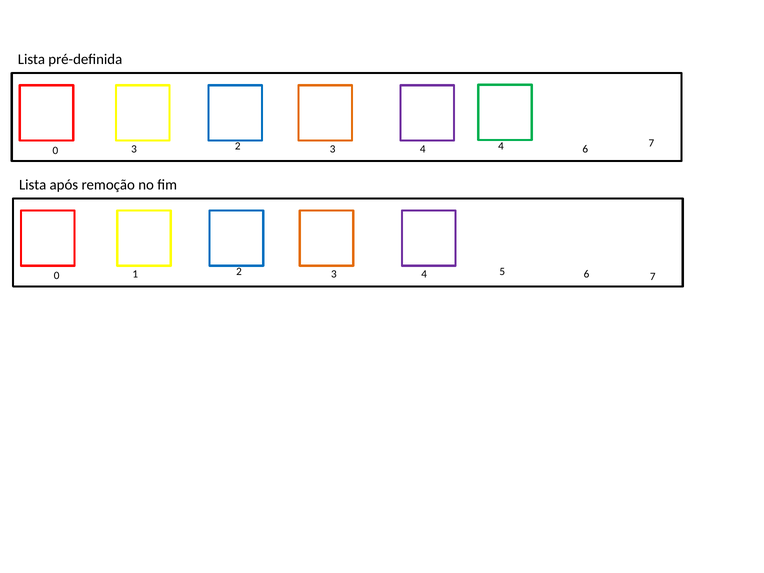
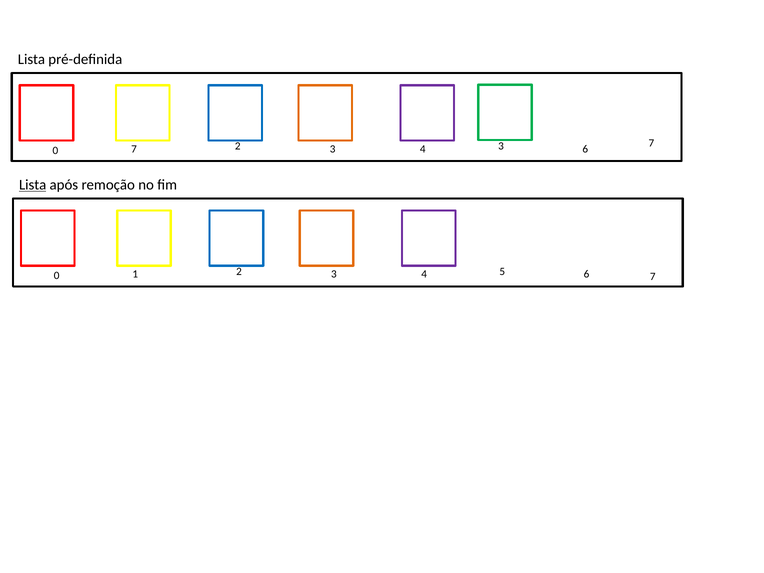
0 3: 3 -> 7 (134, 149)
4 4: 4 -> 3 (501, 146)
Lista underline: none -> present (33, 185)
